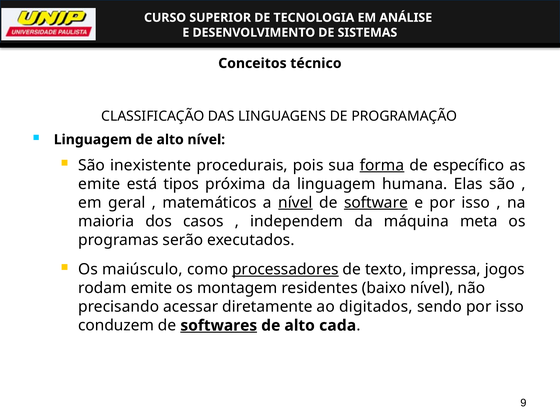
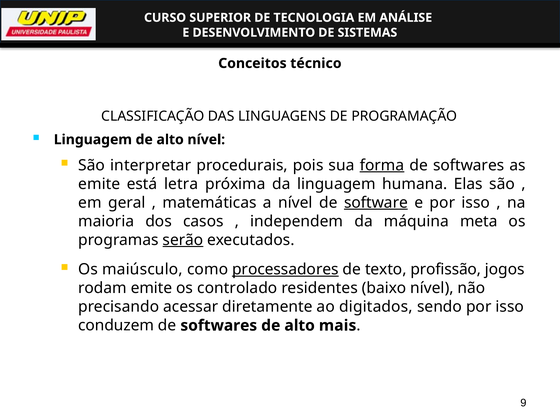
inexistente: inexistente -> interpretar (151, 165)
específico: específico -> softwares (469, 165)
tipos: tipos -> letra (181, 184)
matemáticos: matemáticos -> matemáticas (210, 203)
nível underline: present -> none (295, 203)
serão underline: none -> present (183, 240)
impressa: impressa -> profissão (446, 269)
montagem: montagem -> controlado (237, 288)
softwares underline: present -> none (219, 326)
cada: cada -> mais (338, 326)
